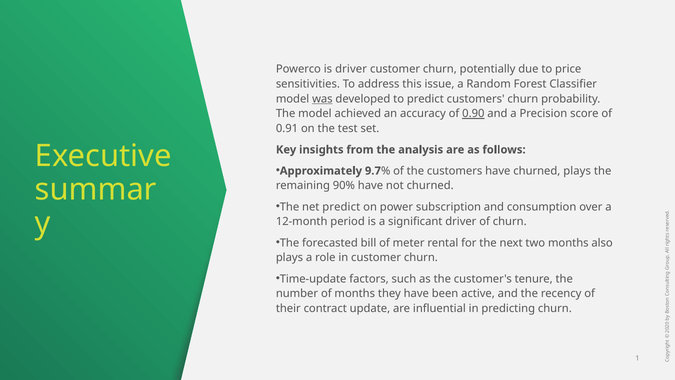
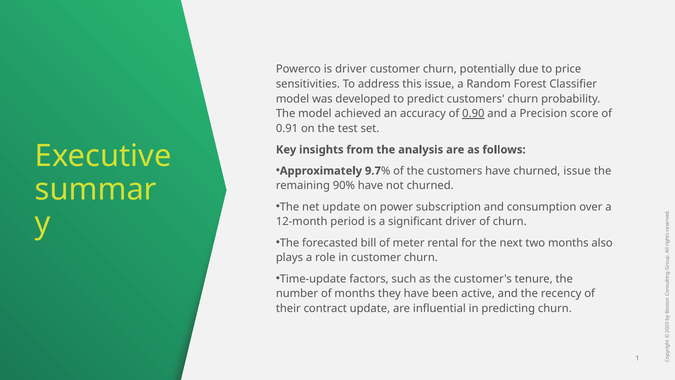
was underline: present -> none (322, 99)
churned plays: plays -> issue (577, 171)
net predict: predict -> update (341, 207)
